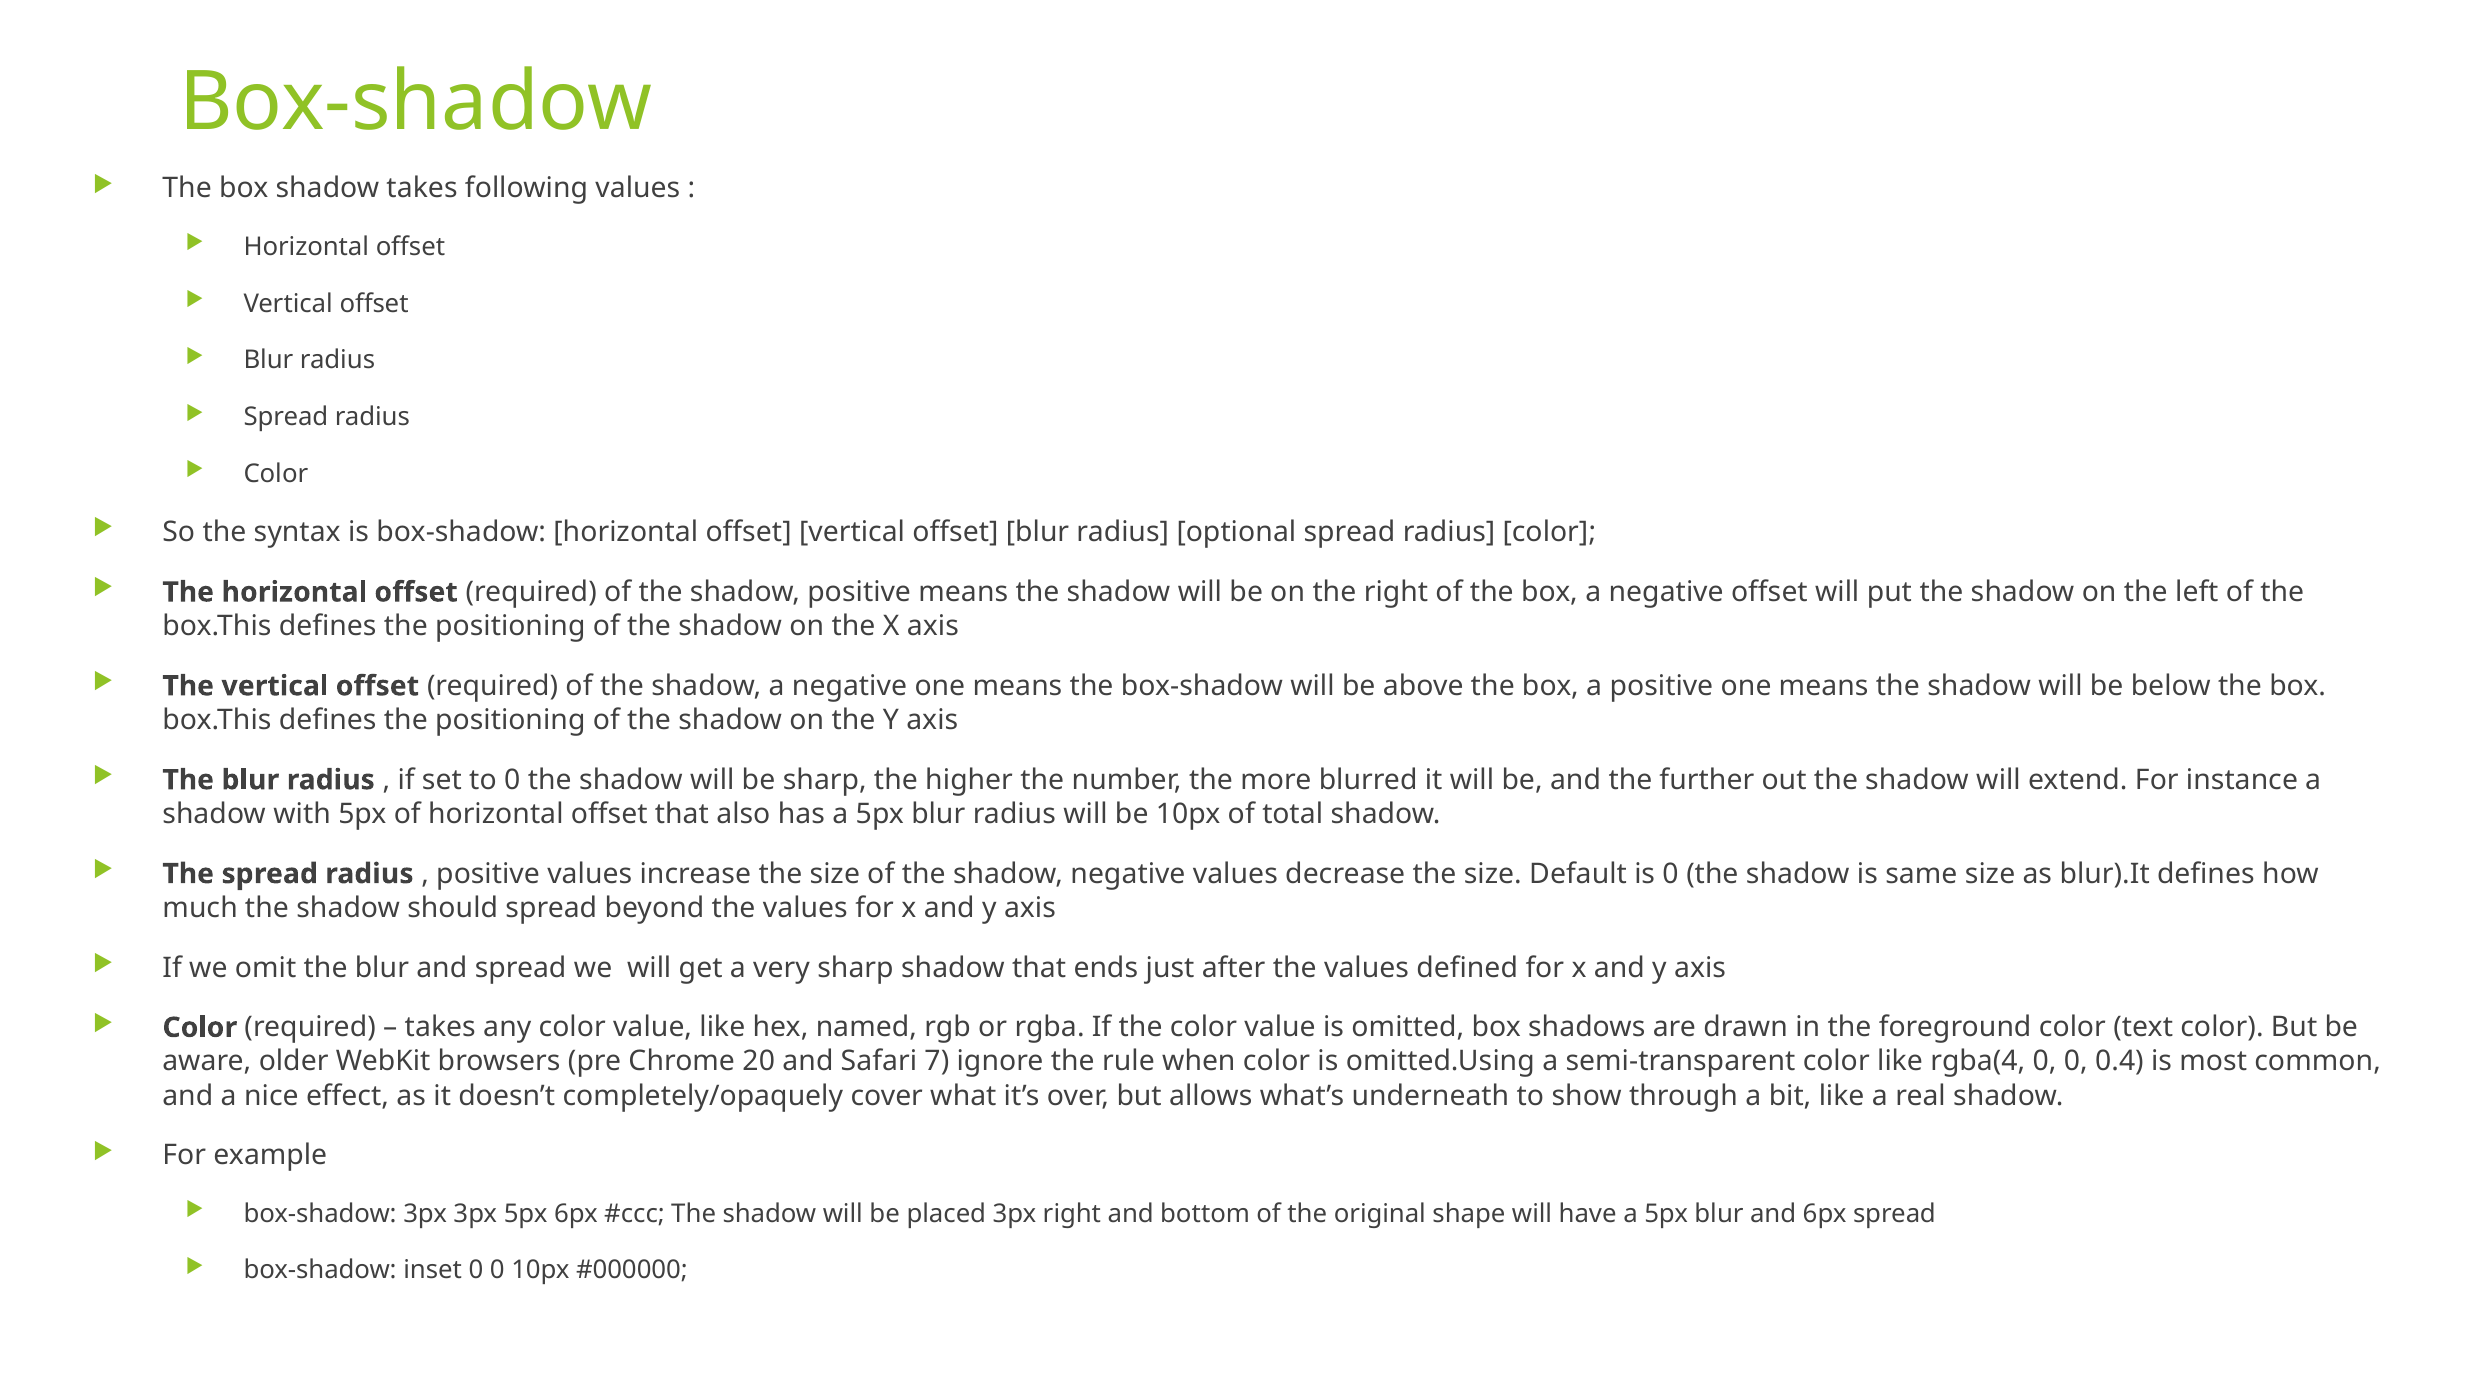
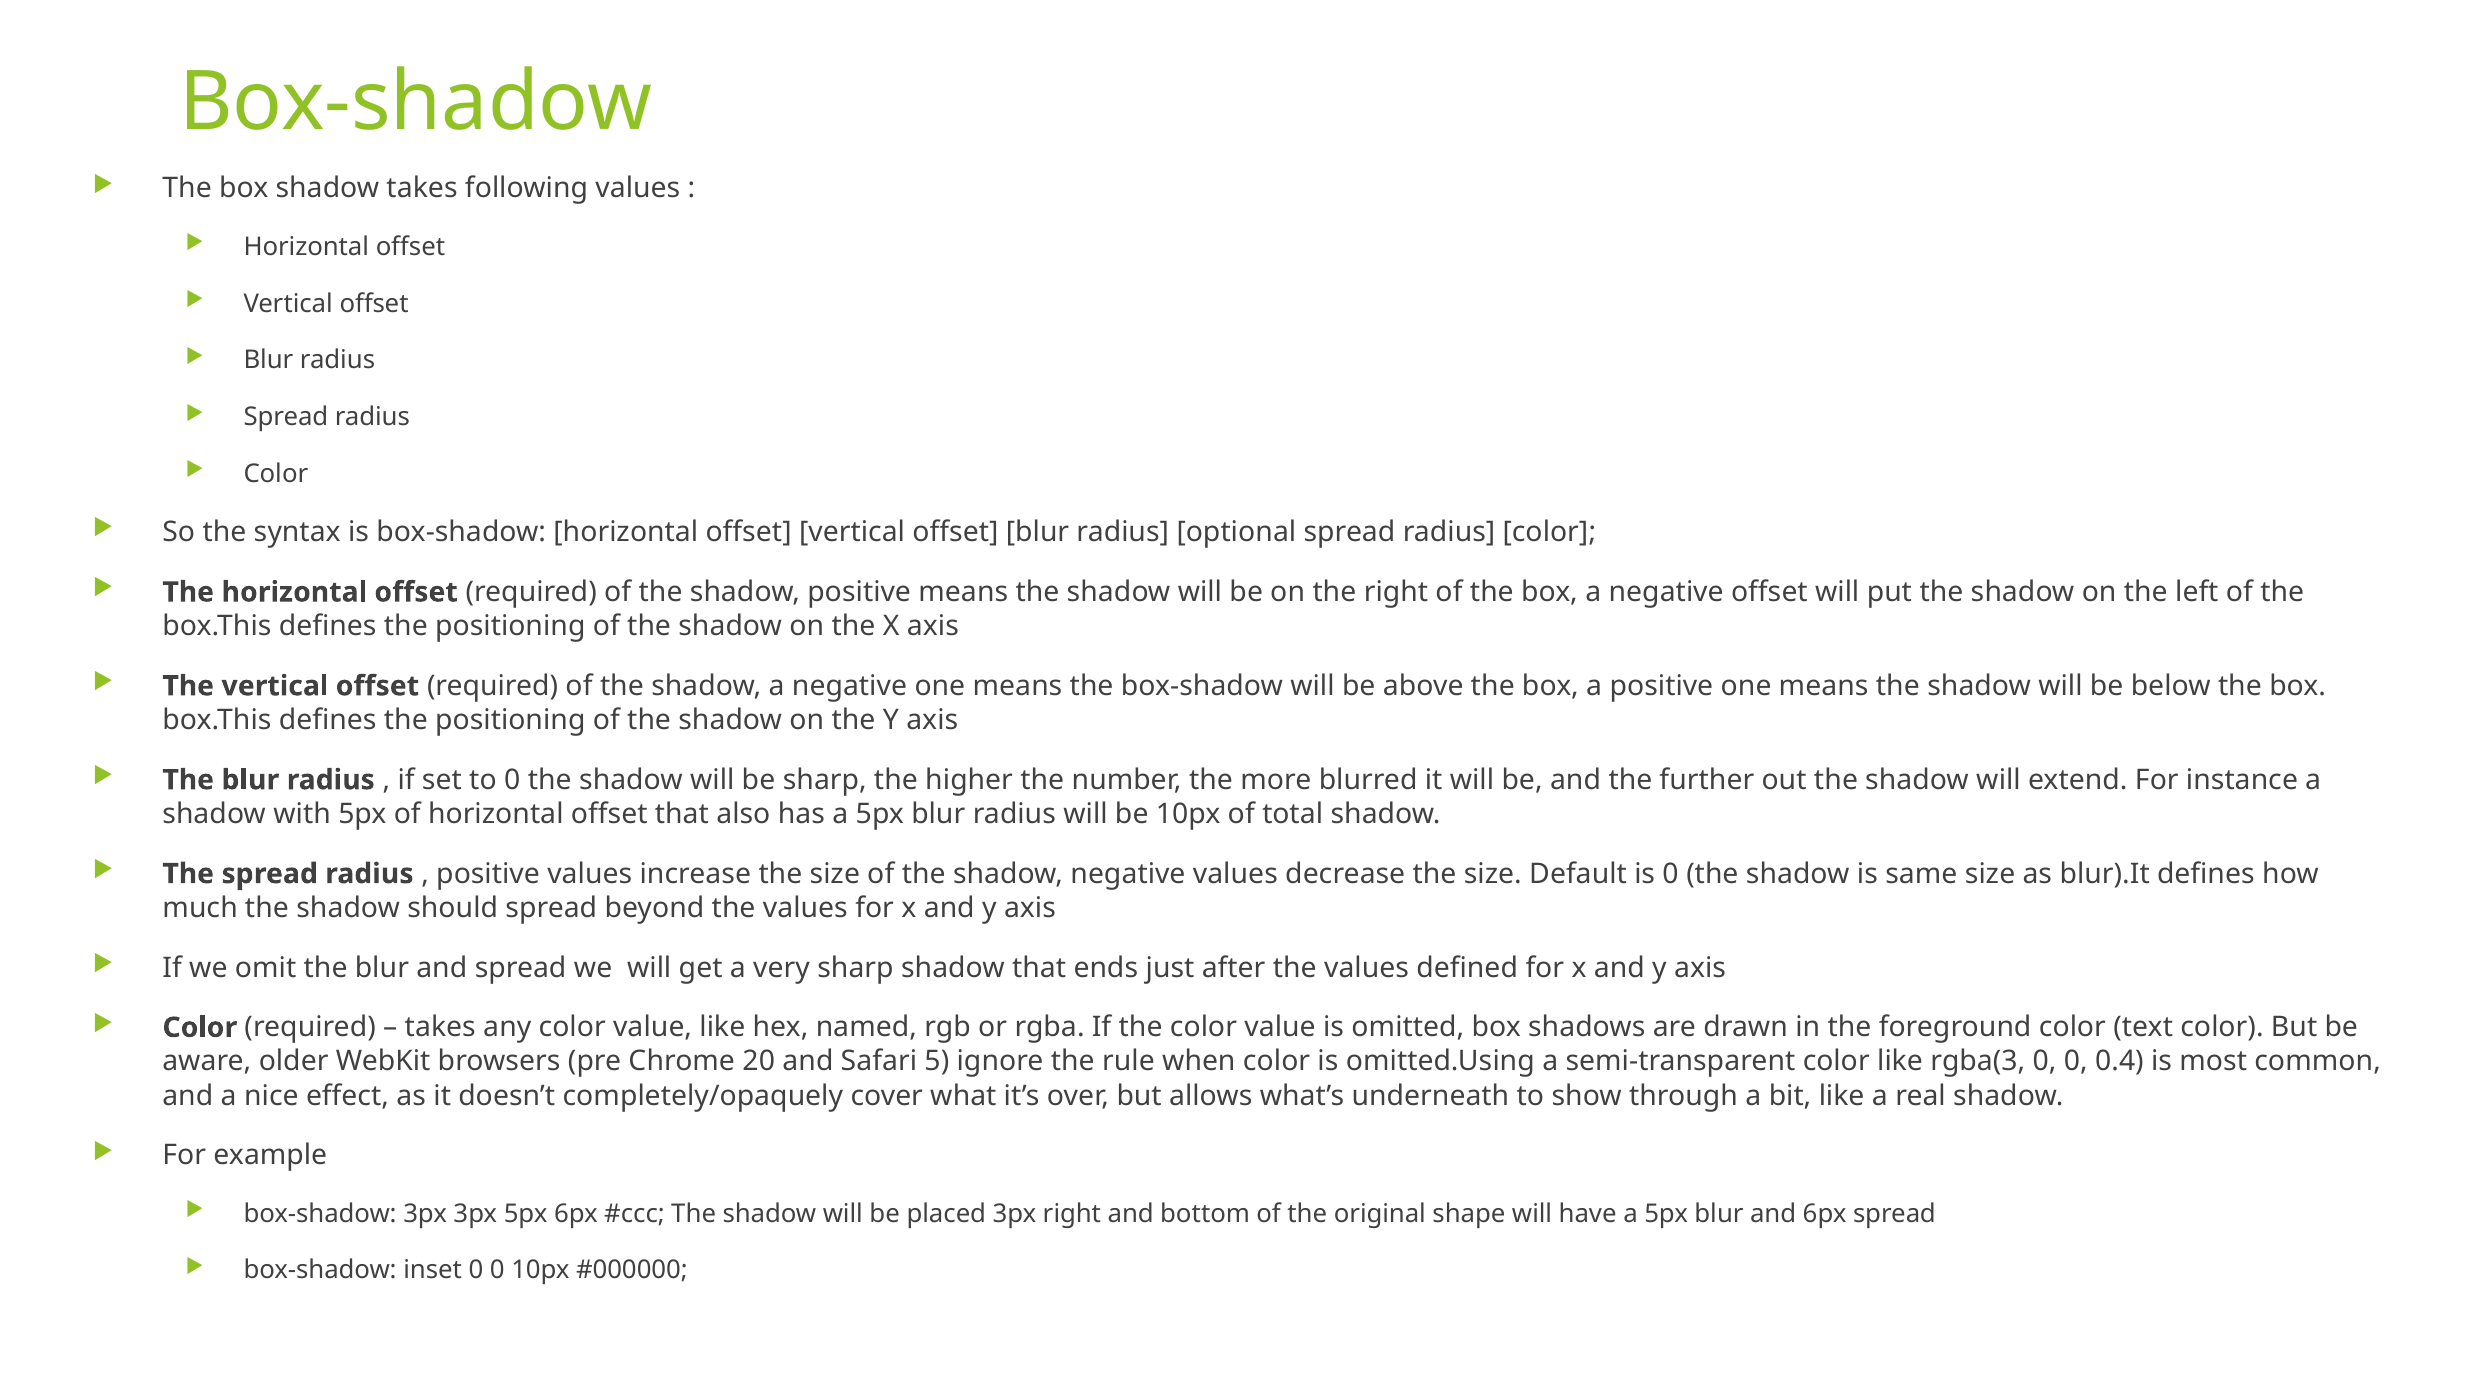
7: 7 -> 5 (937, 1062)
rgba(4: rgba(4 -> rgba(3 (1978, 1062)
